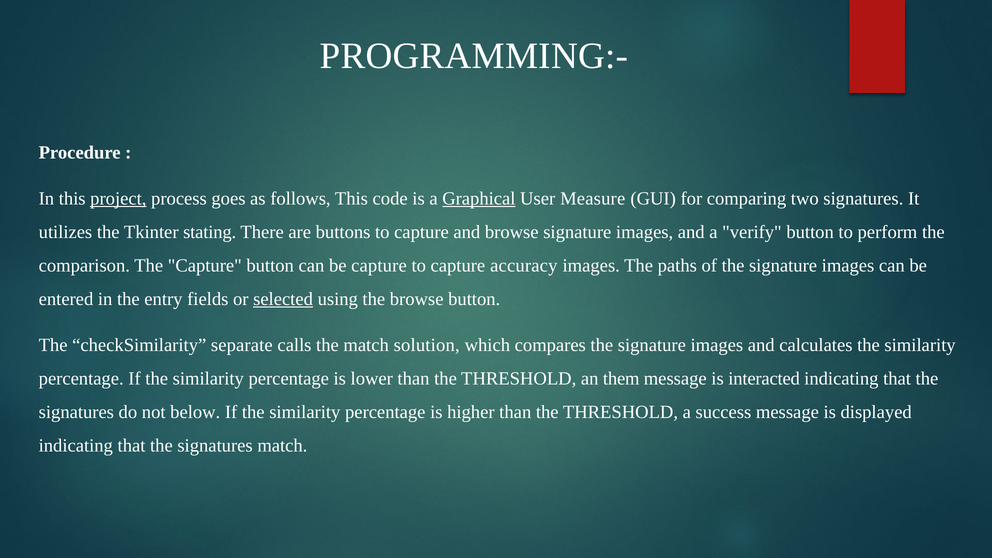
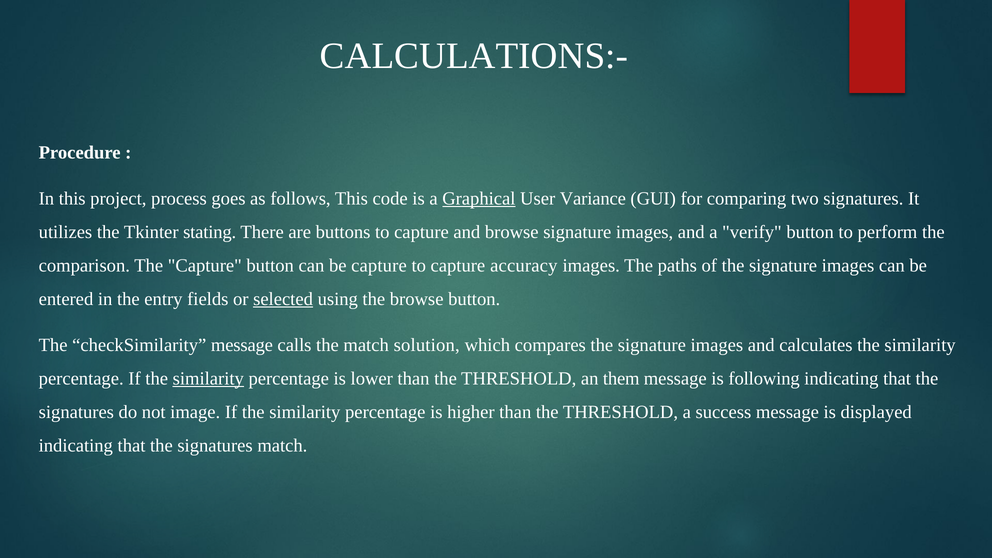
PROGRAMMING:-: PROGRAMMING:- -> CALCULATIONS:- (474, 56)
project underline: present -> none (118, 199)
Measure: Measure -> Variance (593, 199)
checkSimilarity separate: separate -> message (242, 345)
similarity underline: none -> present (208, 378)
interacted: interacted -> following (764, 378)
below: below -> image (195, 412)
